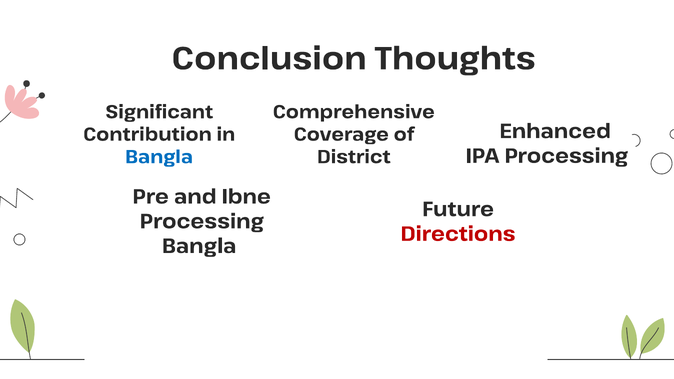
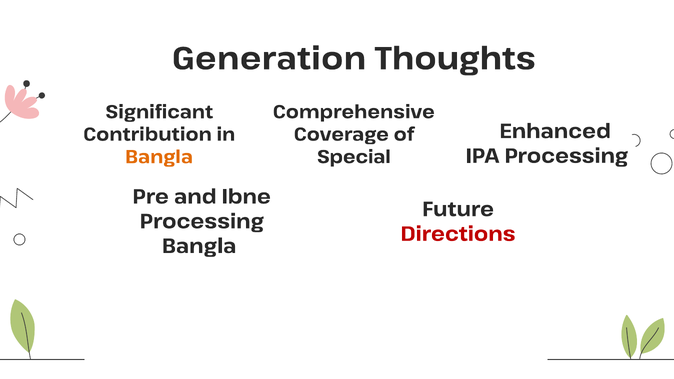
Conclusion: Conclusion -> Generation (269, 59)
Bangla colour: blue -> orange (159, 157)
District: District -> Special (354, 157)
